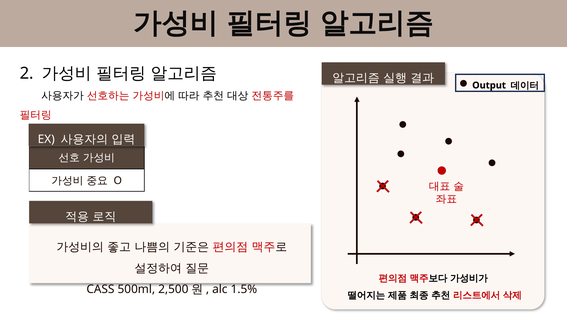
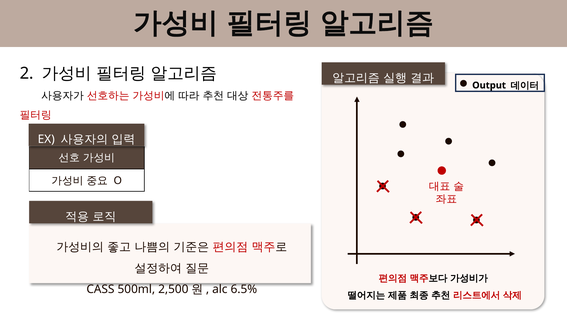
1.5%: 1.5% -> 6.5% (244, 289)
